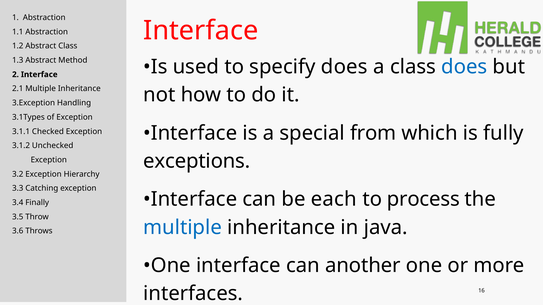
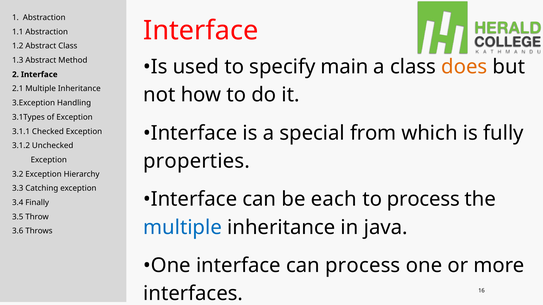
specify does: does -> main (345, 67)
does colour: blue -> orange (464, 67)
exceptions: exceptions -> properties (197, 161)
can another: another -> process (363, 266)
